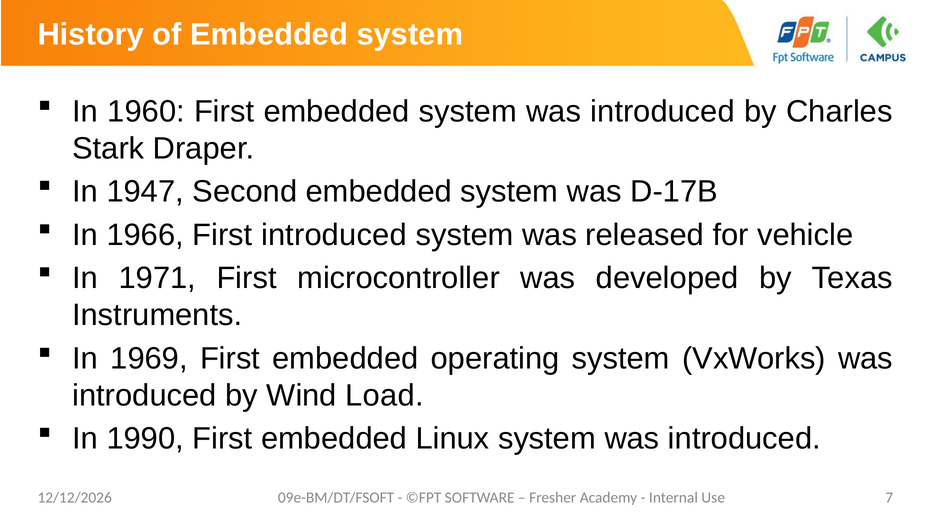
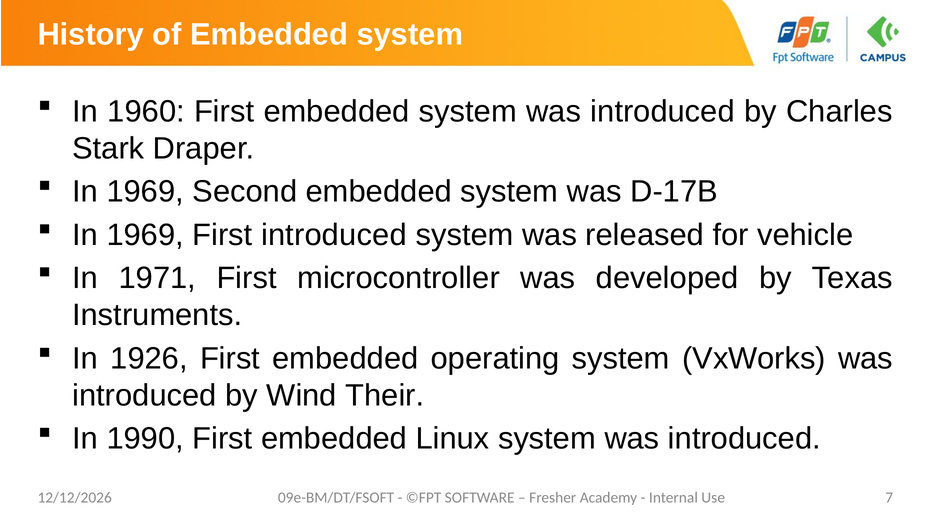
1947: 1947 -> 1969 (145, 192)
1966: 1966 -> 1969 (145, 235)
1969: 1969 -> 1926 (149, 359)
Load: Load -> Their (385, 396)
